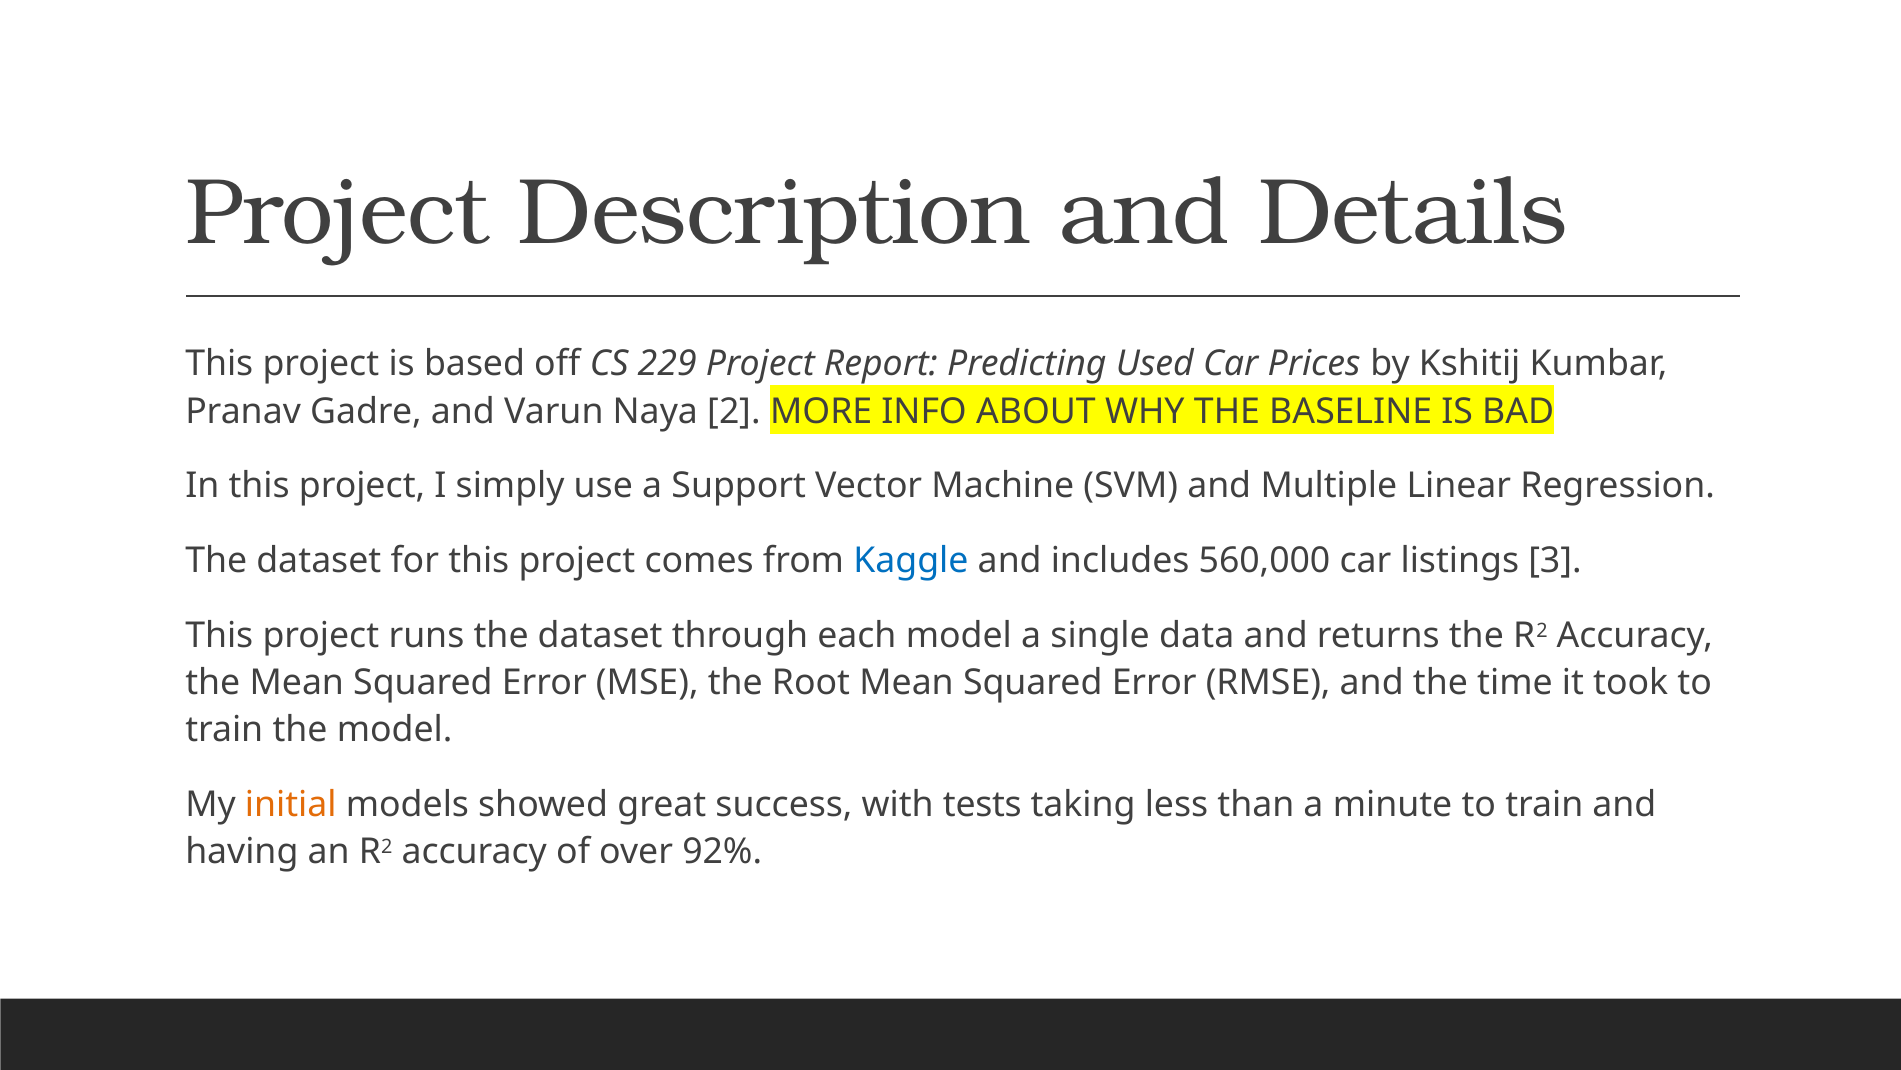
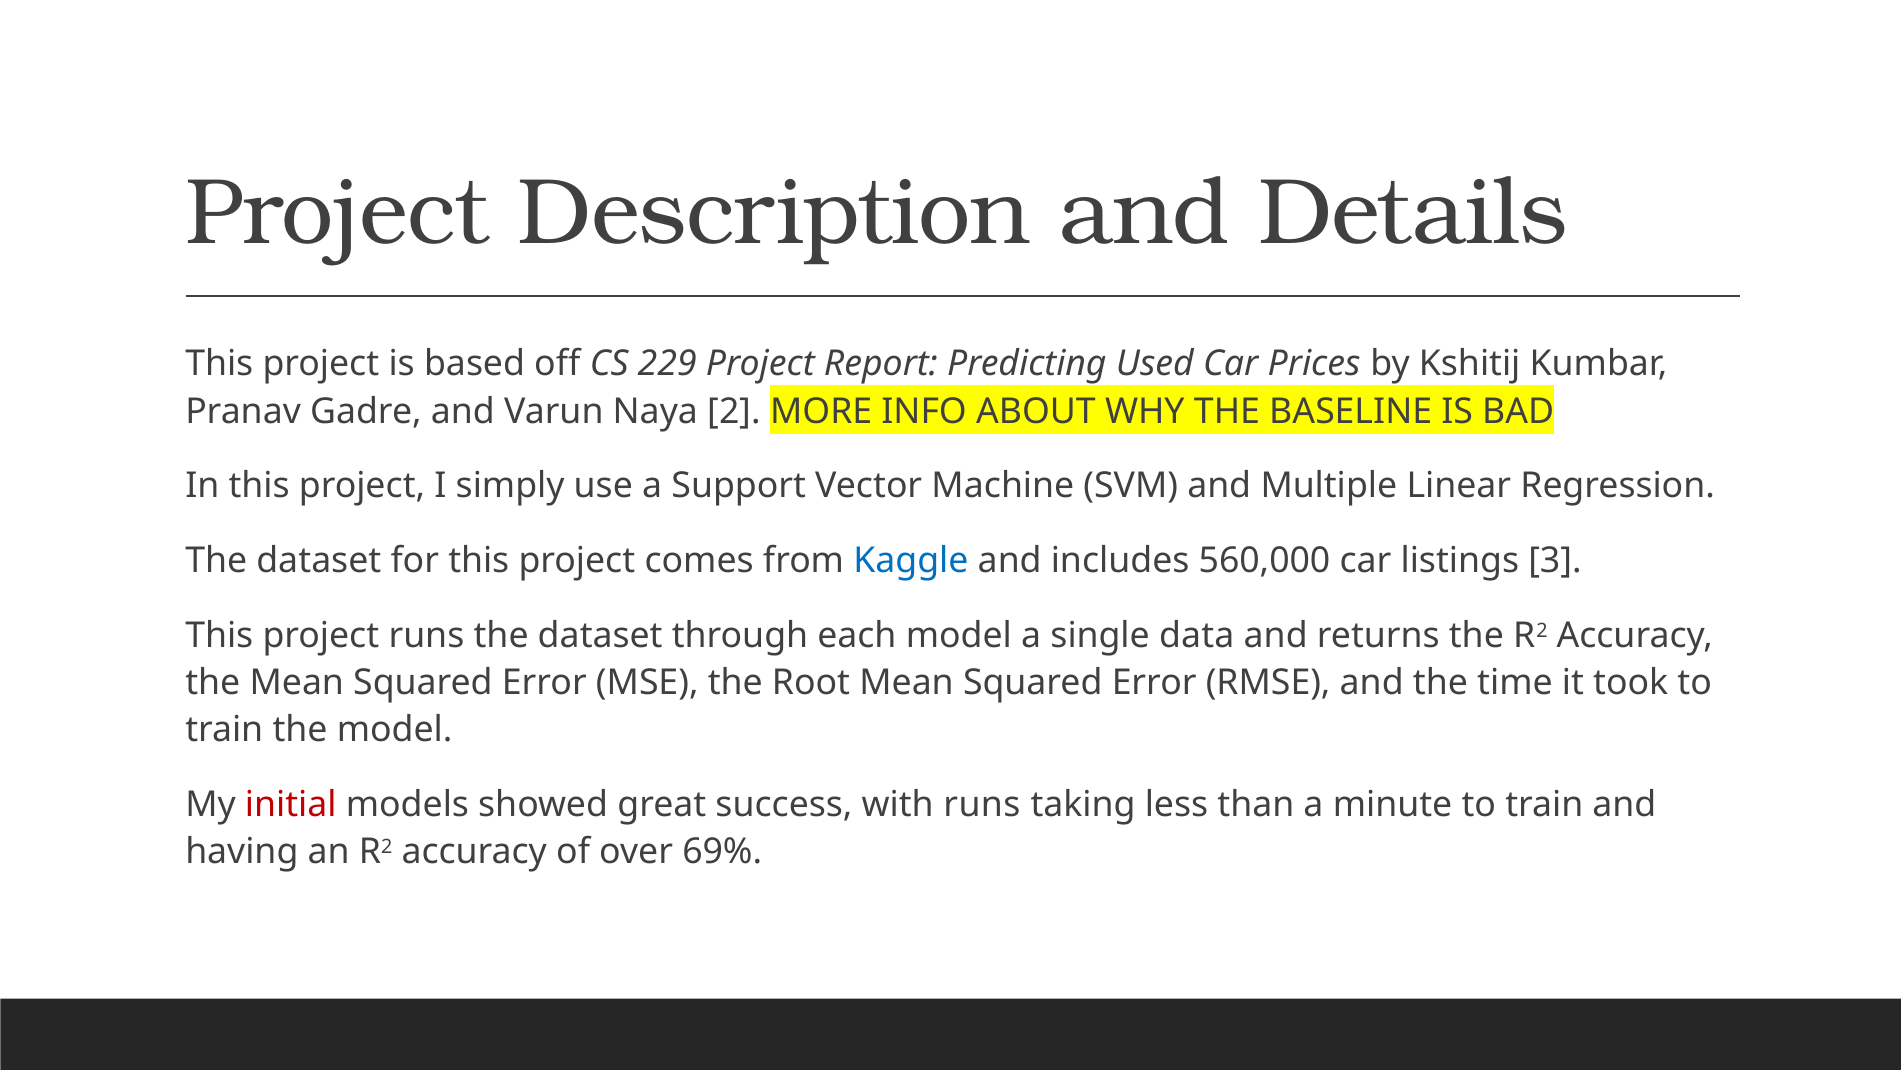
initial colour: orange -> red (291, 804)
with tests: tests -> runs (982, 804)
92%: 92% -> 69% (722, 851)
